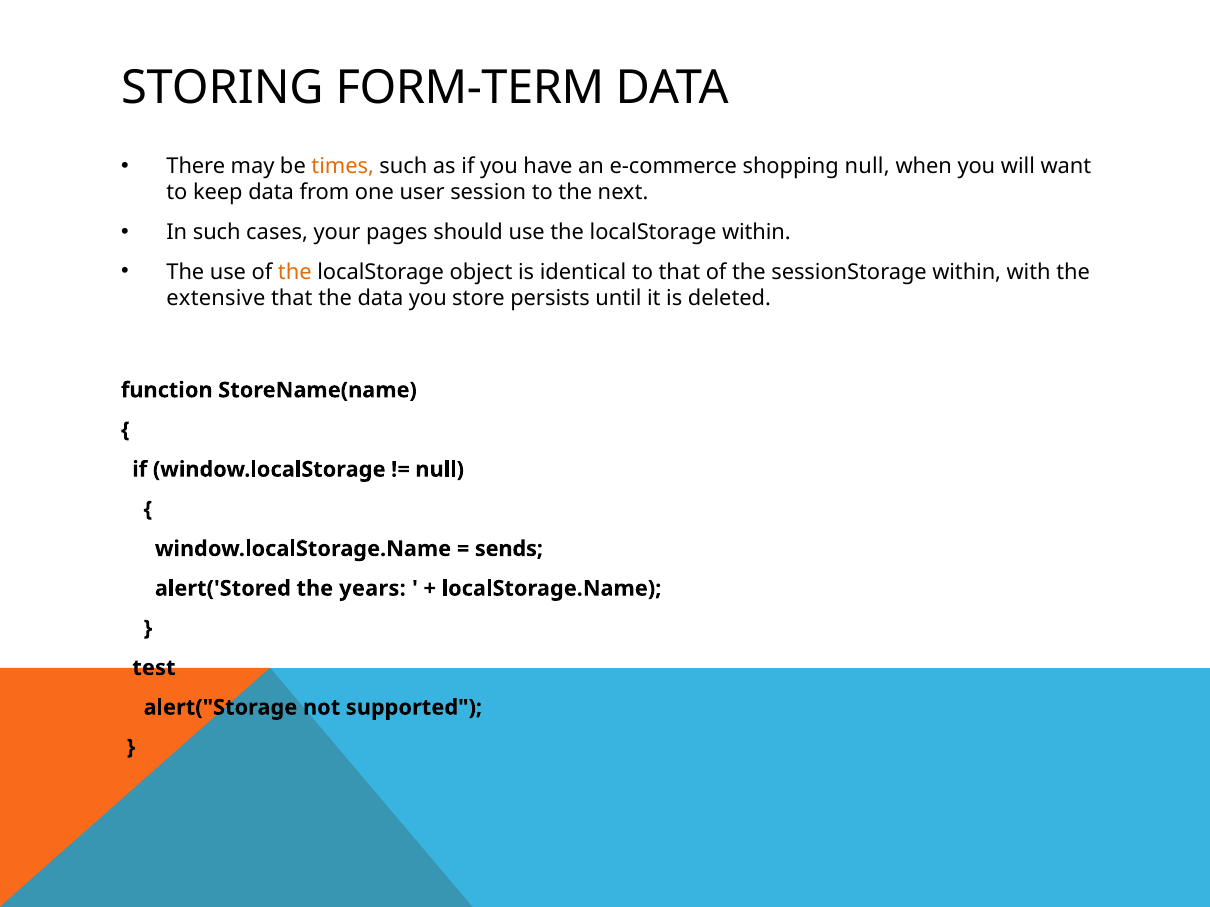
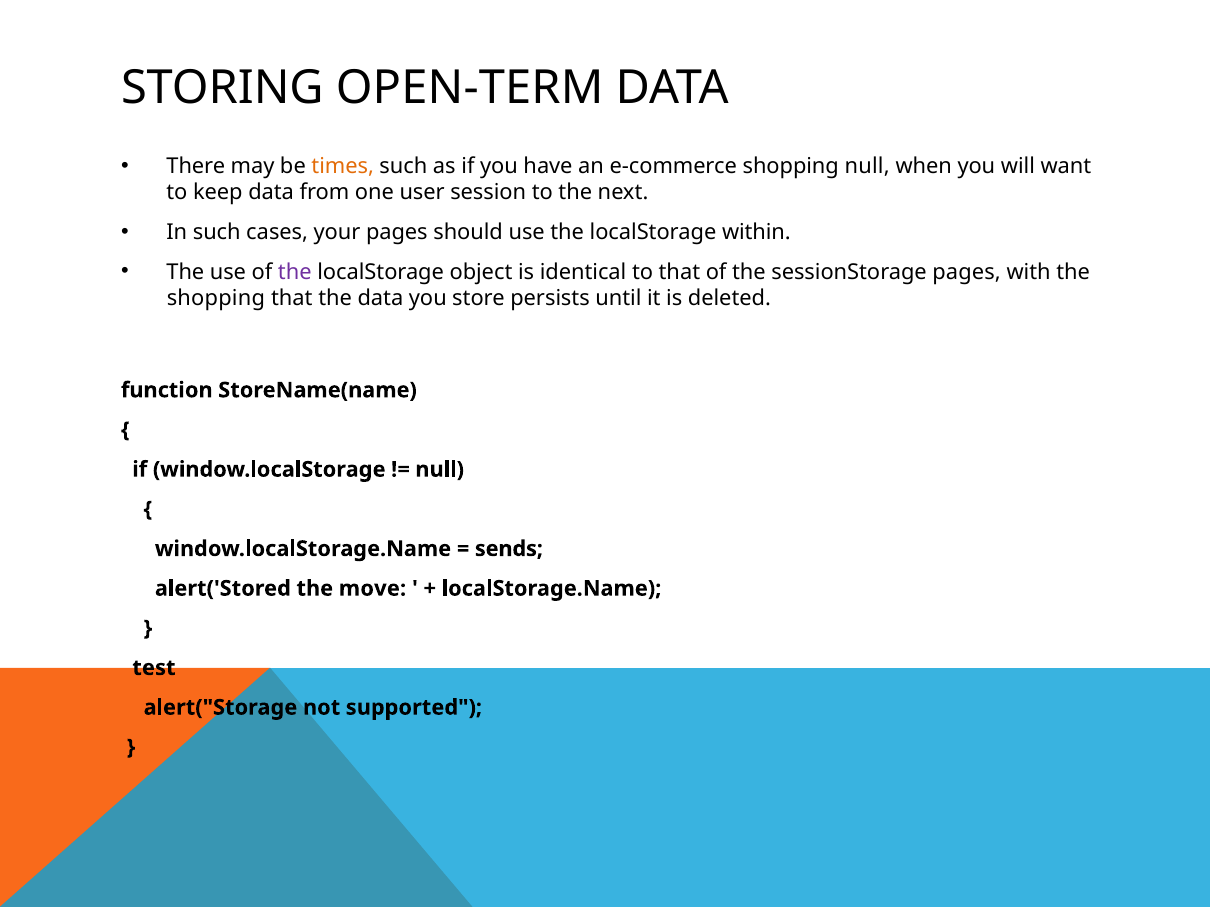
FORM-TERM: FORM-TERM -> OPEN-TERM (470, 88)
the colour: orange -> purple (295, 272)
sessionStorage within: within -> pages (967, 272)
extensive: extensive -> shopping (216, 298)
years: years -> move (372, 589)
